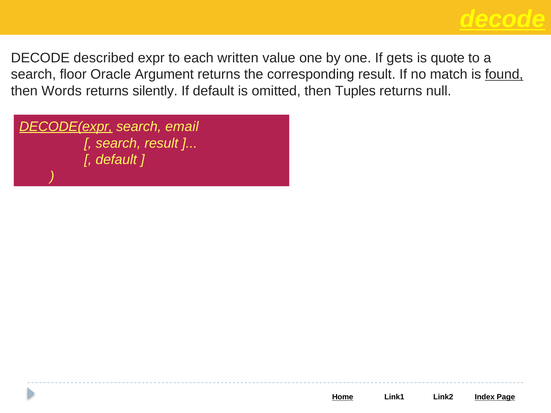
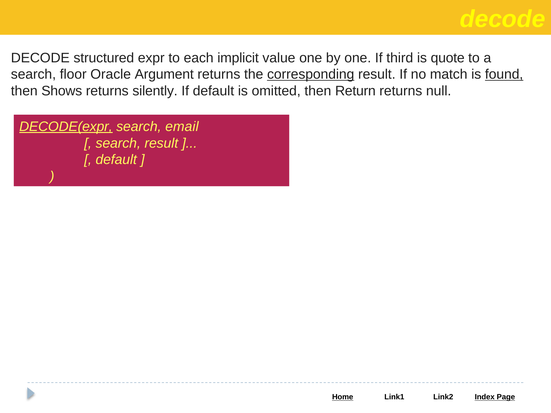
decode underline: present -> none (503, 19)
described: described -> structured (104, 58)
written: written -> implicit (238, 58)
gets: gets -> third (400, 58)
corresponding underline: none -> present (311, 74)
Words: Words -> Shows (62, 91)
Tuples: Tuples -> Return (355, 91)
